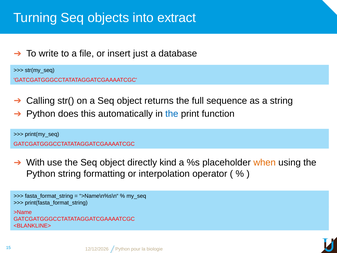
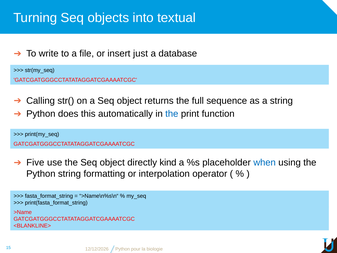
extract: extract -> textual (177, 18)
With: With -> Five (35, 162)
when colour: orange -> blue (265, 162)
